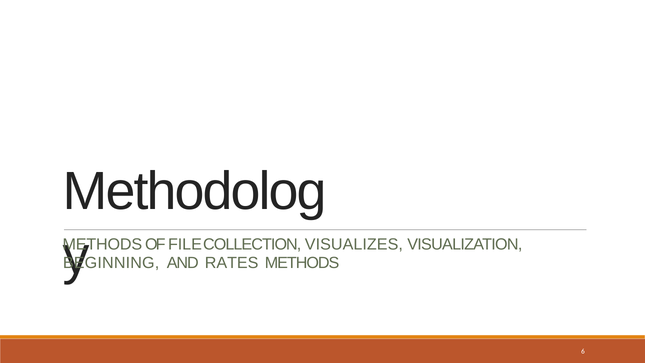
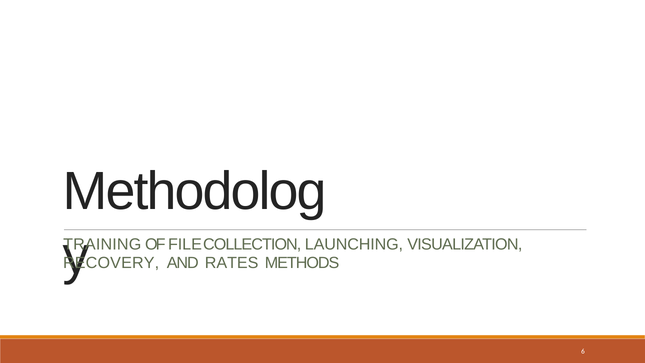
METHODS: METHODS -> TRAINING (102, 244)
VISUALIZES: VISUALIZES -> LAUNCHING (354, 244)
BEGINNING: BEGINNING -> RECOVERY (111, 263)
